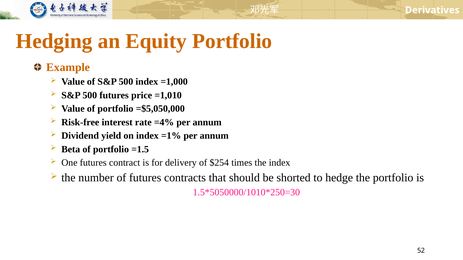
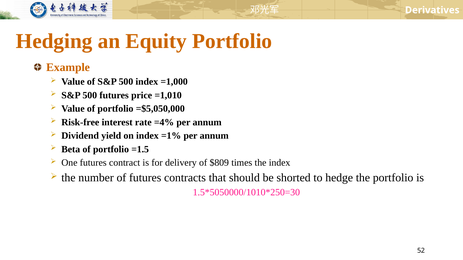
$254: $254 -> $809 (219, 163)
